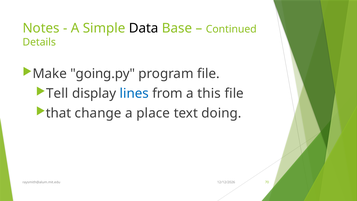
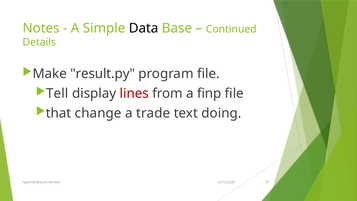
going.py: going.py -> result.py (103, 74)
lines colour: blue -> red (134, 93)
this: this -> finp (209, 93)
place: place -> trade (153, 113)
